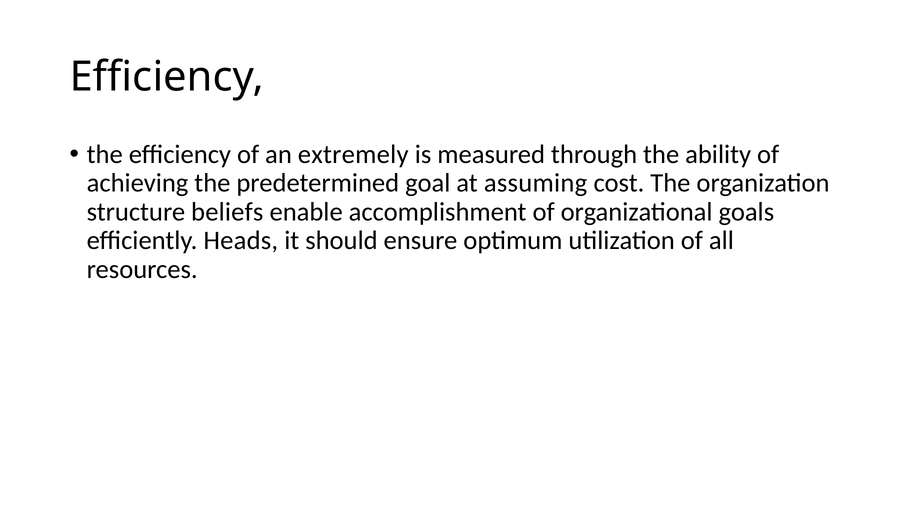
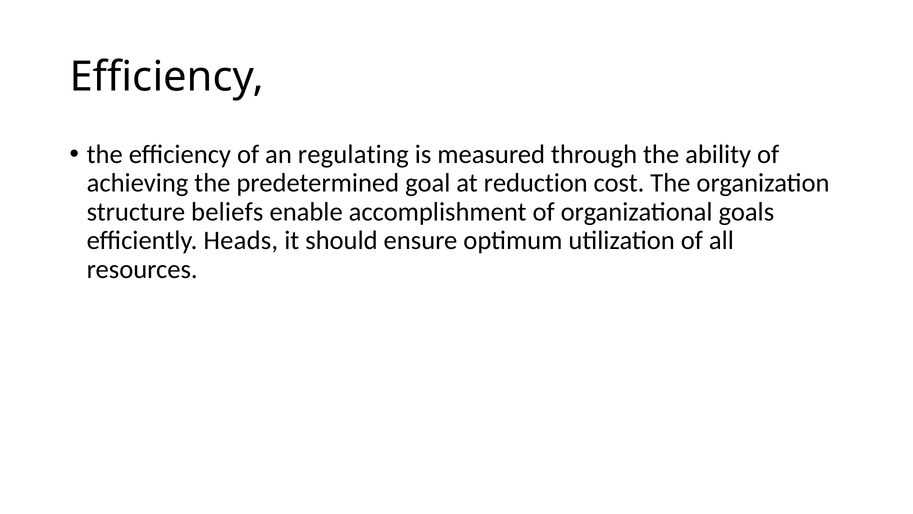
extremely: extremely -> regulating (353, 154)
assuming: assuming -> reduction (536, 183)
